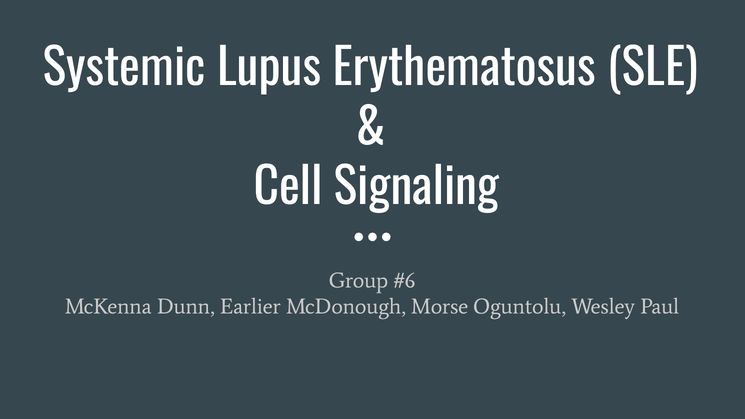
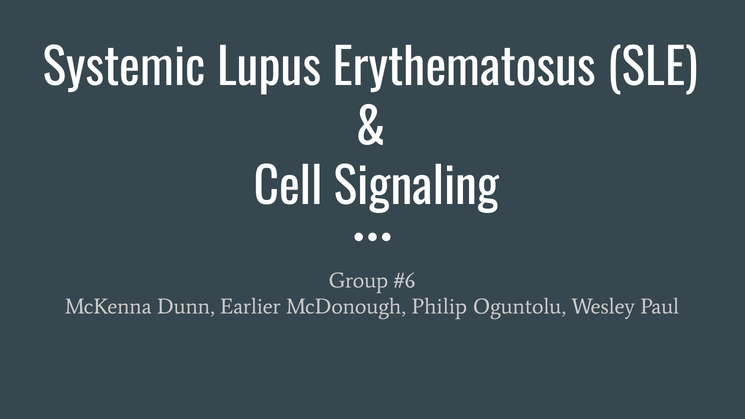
Morse: Morse -> Philip (439, 307)
